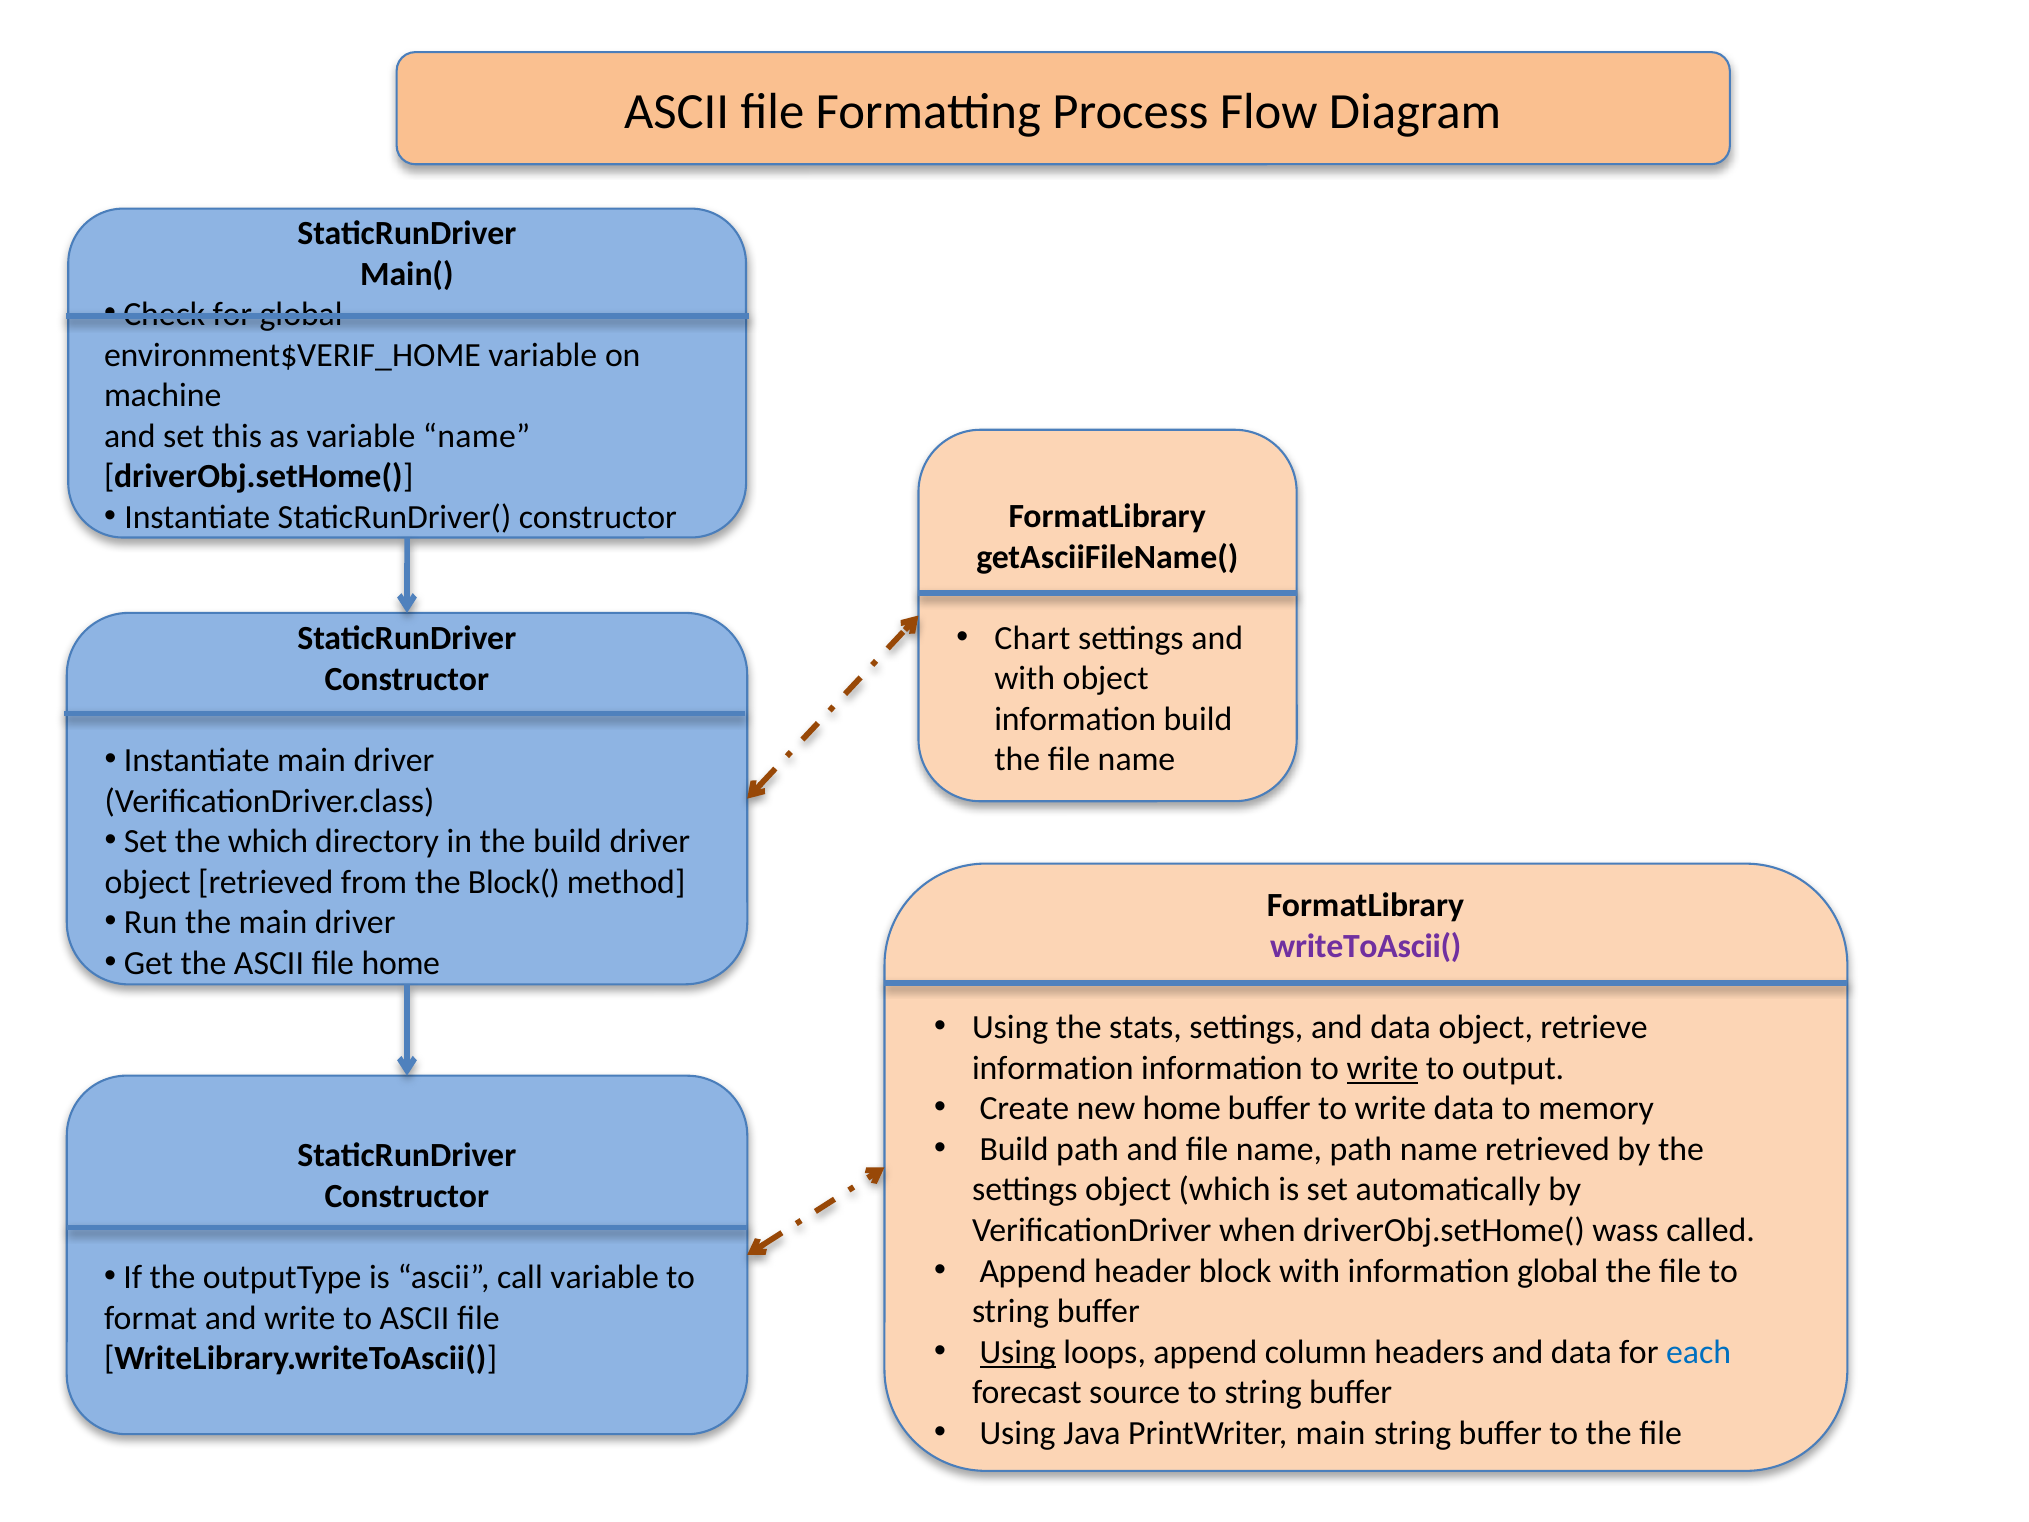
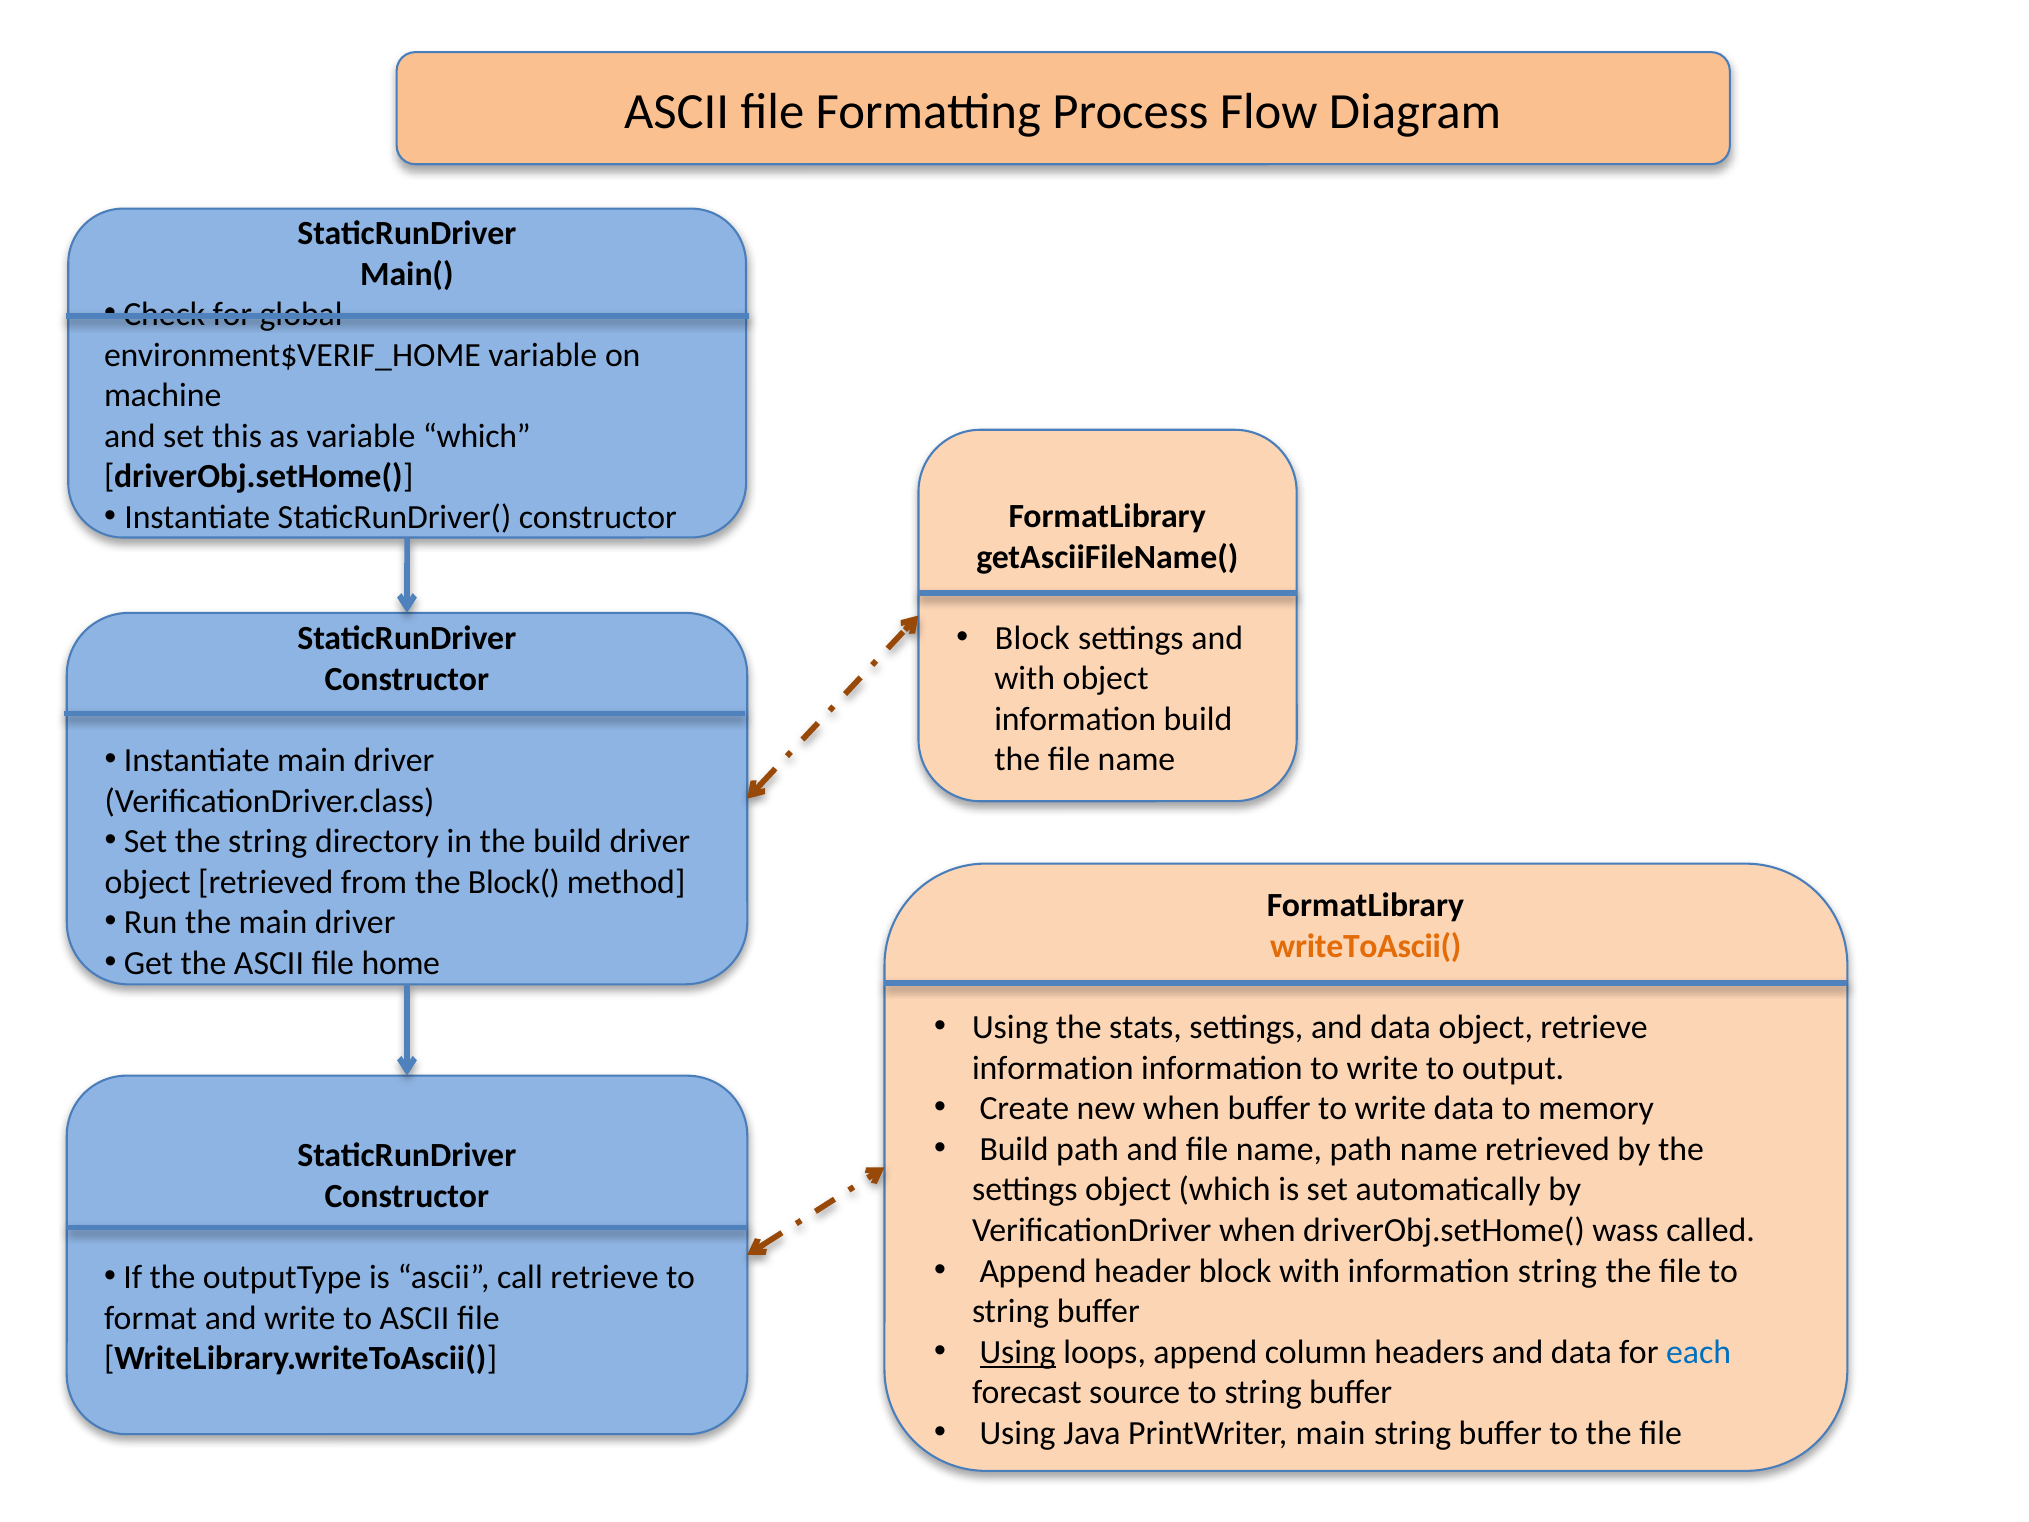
variable name: name -> which (477, 436)
Chart: Chart -> Block (1032, 638)
the which: which -> string (268, 841)
writeToAscii( colour: purple -> orange (1366, 946)
write underline: present -> none (1383, 1068)
new home: home -> when (1181, 1108)
information global: global -> string (1557, 1271)
call variable: variable -> retrieve (605, 1277)
